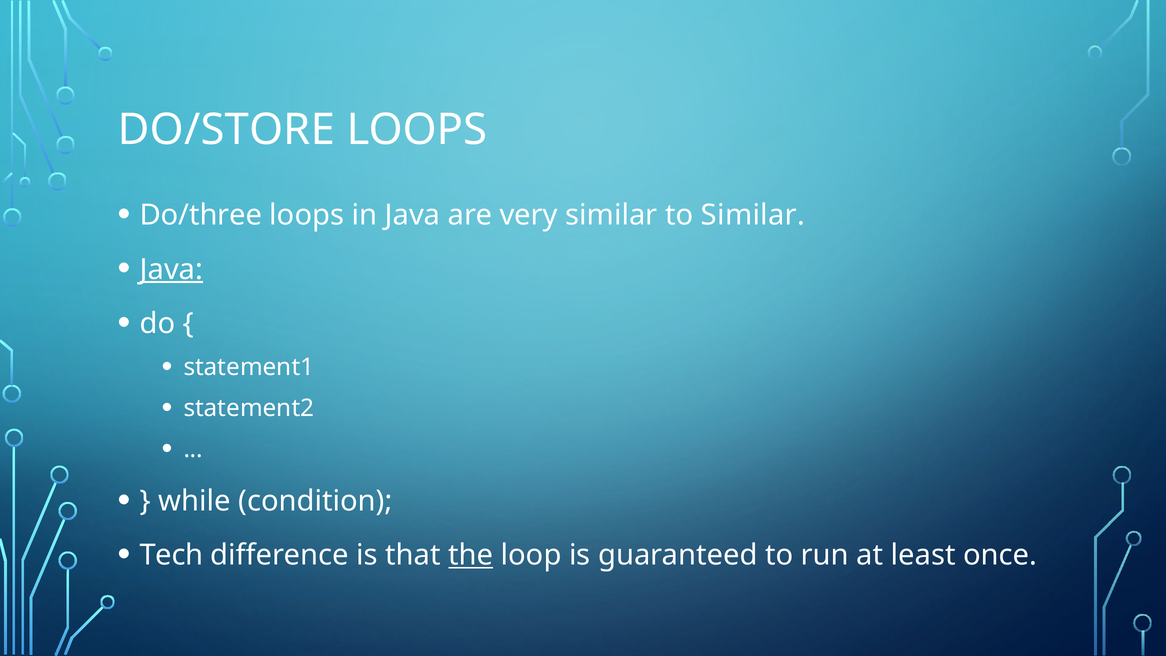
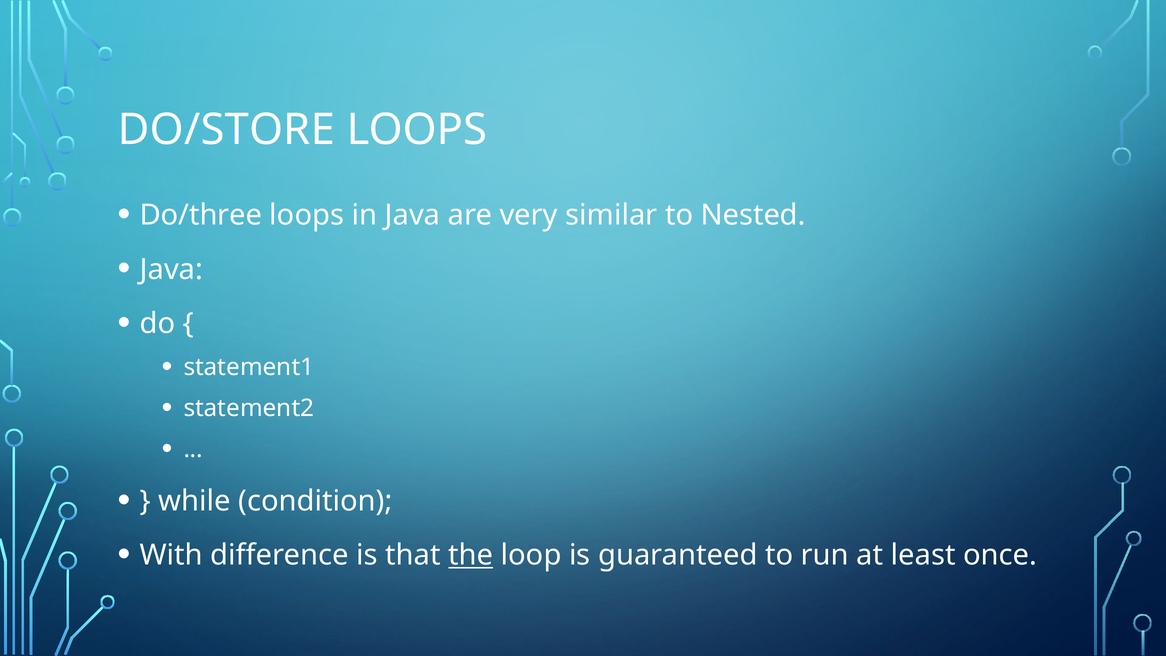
to Similar: Similar -> Nested (753, 215)
Java underline: present -> none (171, 269)
Tech: Tech -> With (171, 555)
